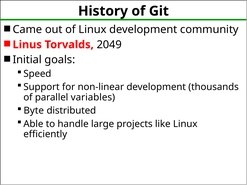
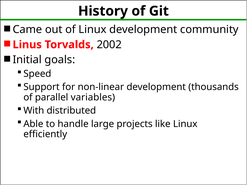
2049: 2049 -> 2002 (109, 45)
Byte: Byte -> With (34, 111)
